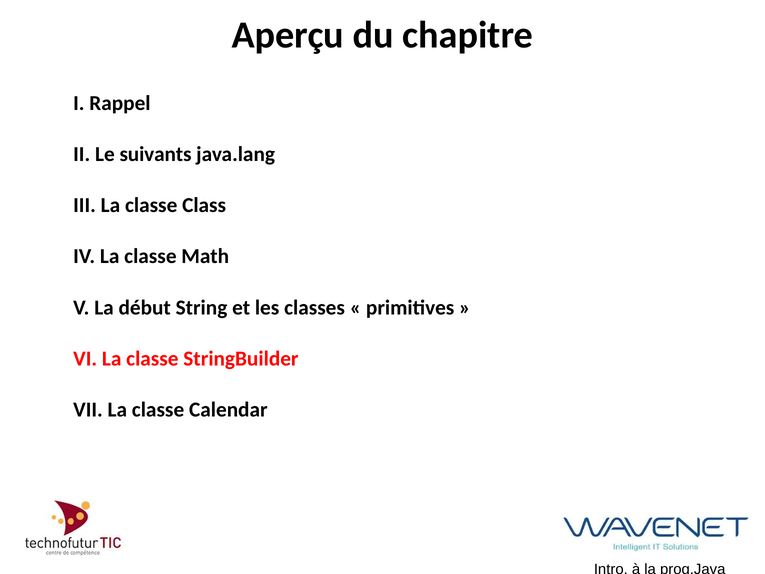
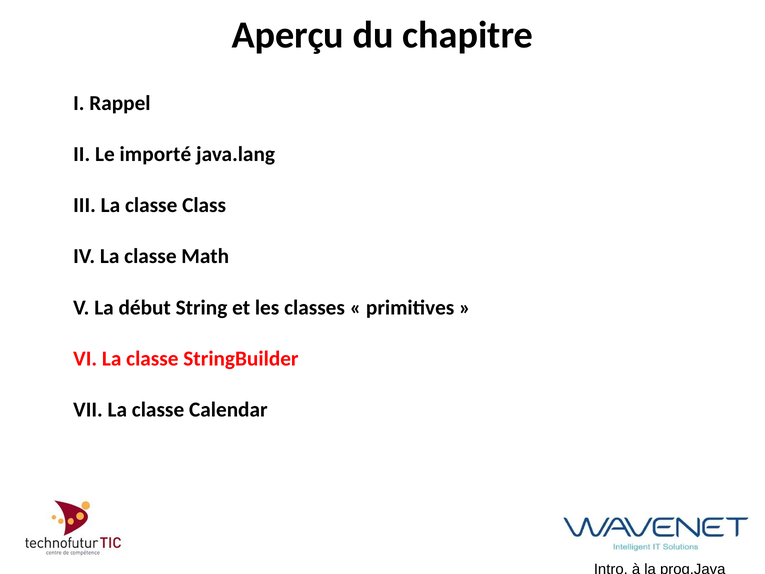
suivants: suivants -> importé (155, 154)
